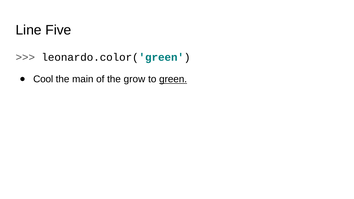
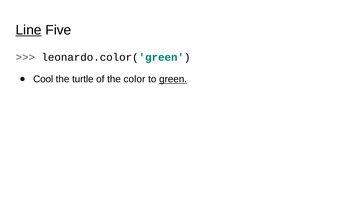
Line underline: none -> present (29, 30)
main: main -> turtle (83, 79)
grow: grow -> color (134, 79)
